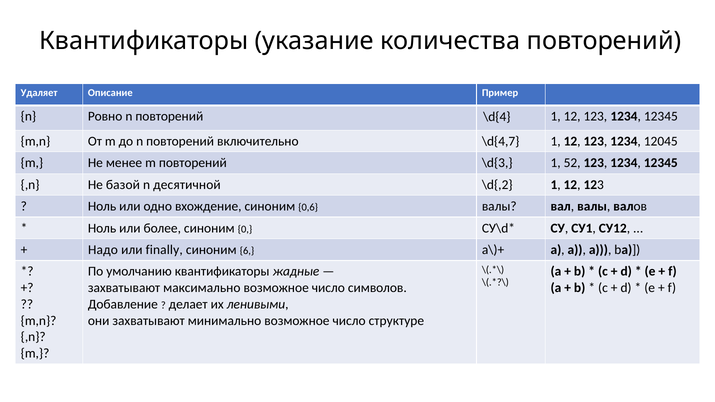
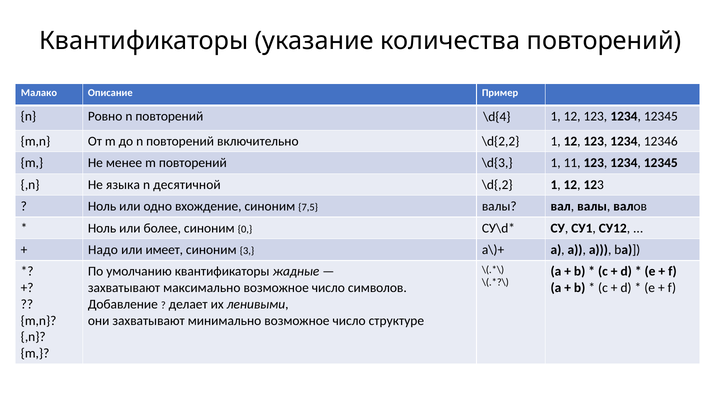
Удаляет: Удаляет -> Малако (39, 93)
\d{4,7: \d{4,7 -> \d{2,2 (501, 141)
12045: 12045 -> 12346 (661, 141)
52: 52 -> 11 (572, 163)
базой: базой -> языка (123, 185)
0,6: 0,6 -> 7,5 (308, 207)
finally: finally -> имеет (164, 250)
6: 6 -> 3 (247, 251)
